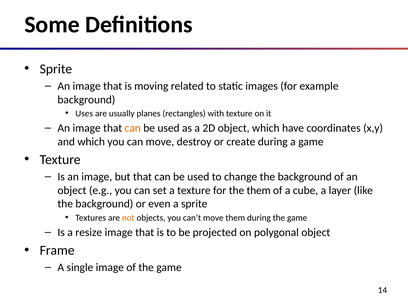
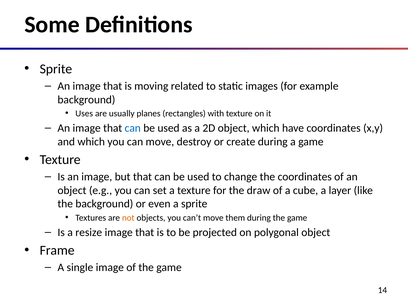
can colour: orange -> blue (133, 128)
change the background: background -> coordinates (305, 177)
the them: them -> draw (259, 190)
